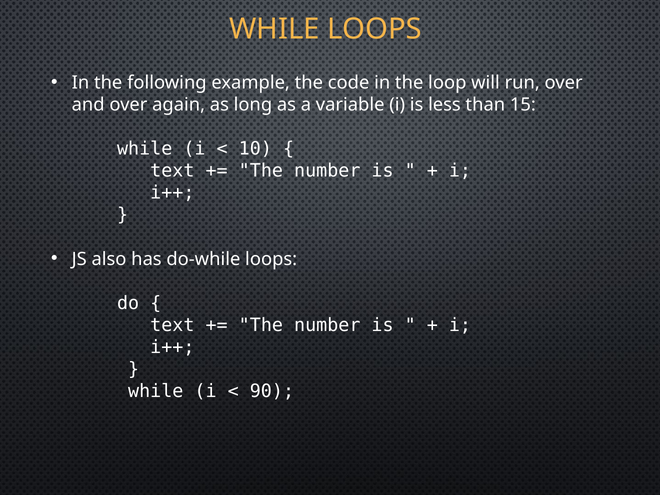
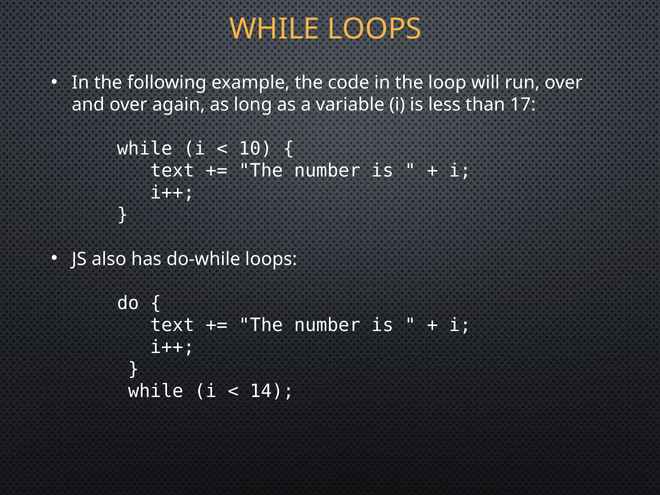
15: 15 -> 17 (523, 105)
90: 90 -> 14 (272, 391)
